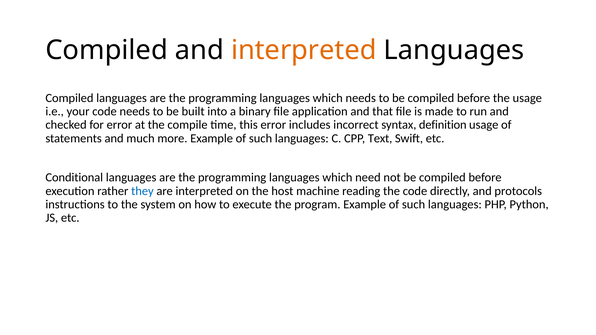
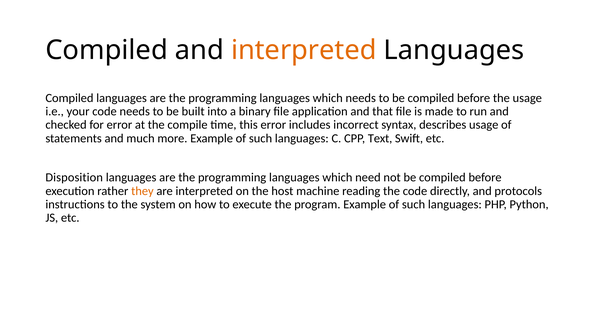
definition: definition -> describes (443, 125)
Conditional: Conditional -> Disposition (74, 178)
they colour: blue -> orange (142, 191)
